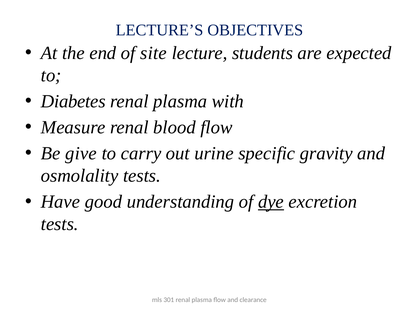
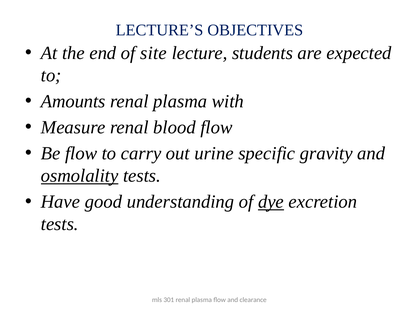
Diabetes: Diabetes -> Amounts (73, 101)
Be give: give -> flow (81, 154)
osmolality underline: none -> present (80, 176)
